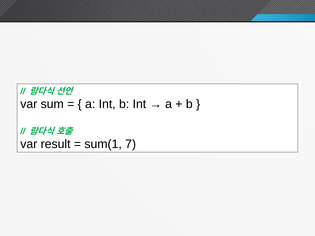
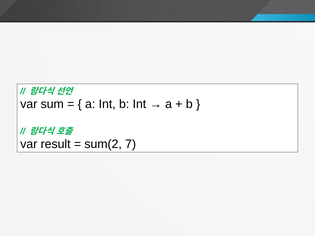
sum(1: sum(1 -> sum(2 (103, 144)
